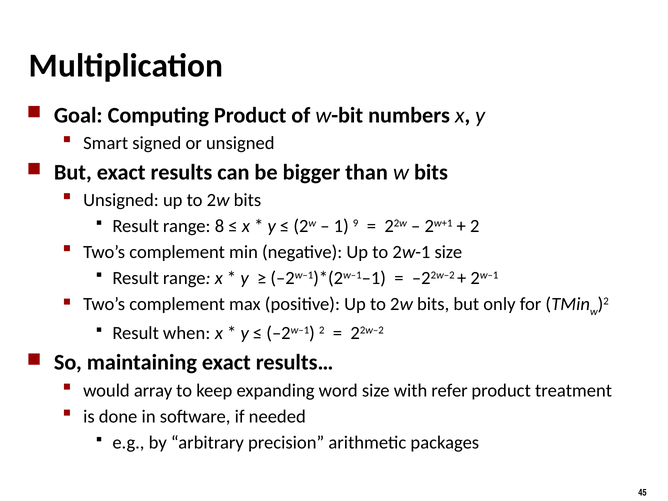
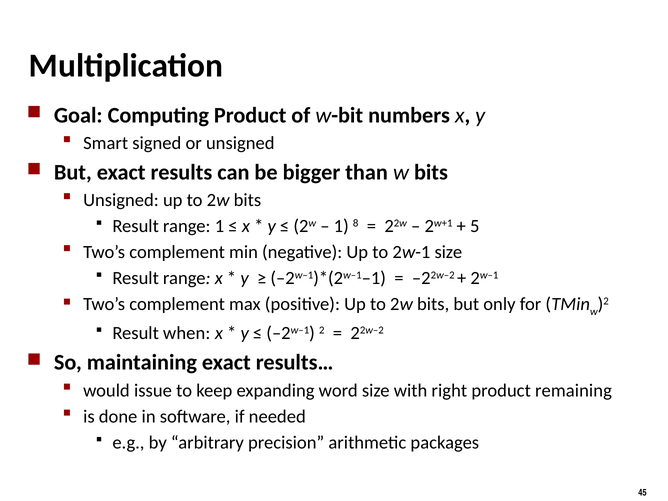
range 8: 8 -> 1 (219, 226)
9: 9 -> 8 (356, 223)
2: 2 -> 5 (475, 226)
array: array -> issue (153, 390)
refer: refer -> right (449, 390)
treatment: treatment -> remaining (573, 390)
